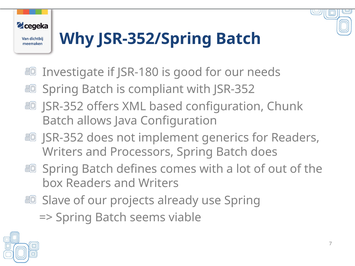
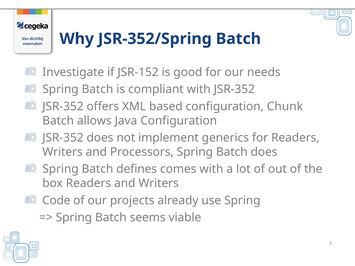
JSR-180: JSR-180 -> JSR-152 (138, 72)
Slave: Slave -> Code (56, 201)
